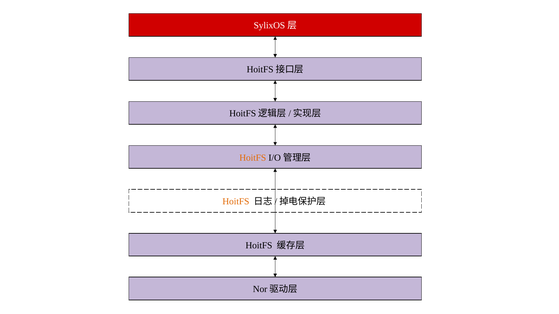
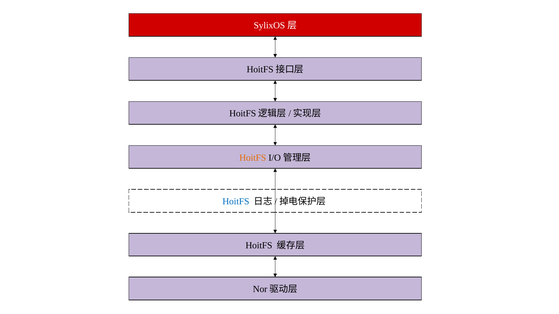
HoitFS colour: orange -> blue (236, 202)
